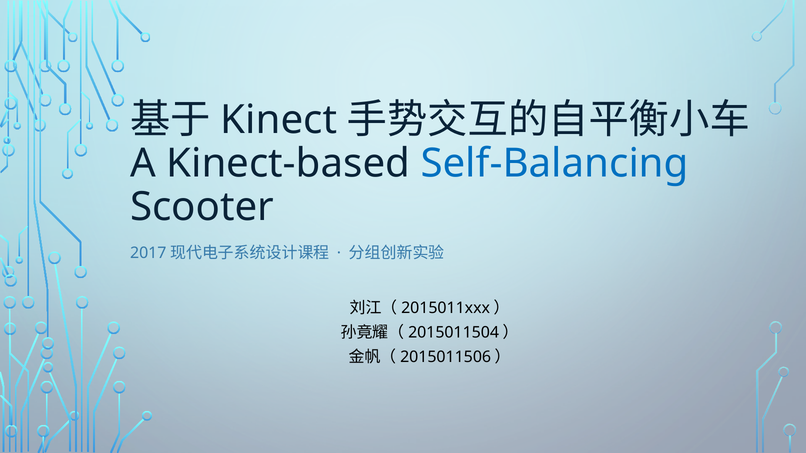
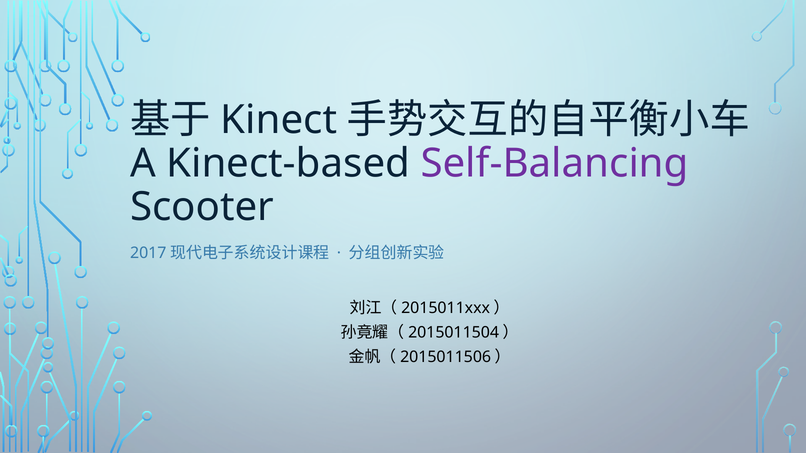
Self-Balancing colour: blue -> purple (555, 163)
